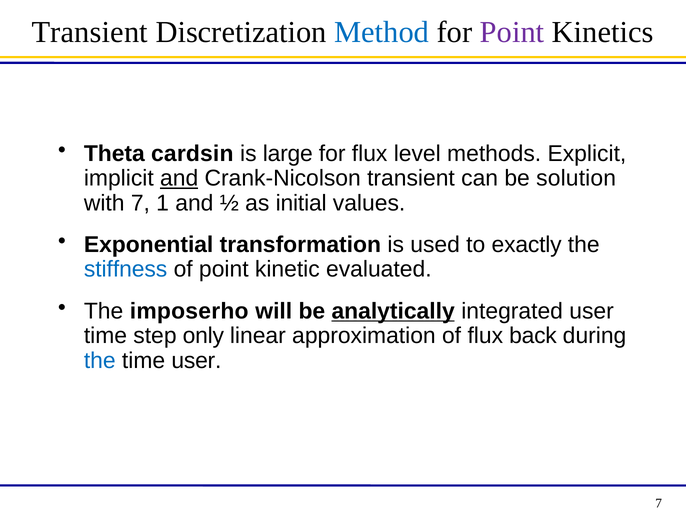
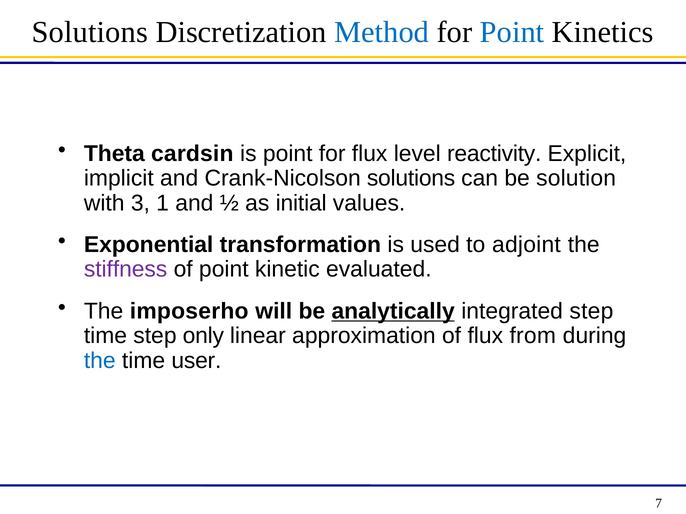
Transient: Transient -> Solutions (90, 32)
Point colour: purple -> blue (512, 32)
is large: large -> point (288, 154)
methods: methods -> reactivity (494, 154)
and underline: present -> none (179, 178)
Crank-Nicolson transient: transient -> solutions (411, 178)
with 7: 7 -> 3 (140, 203)
exactly: exactly -> adjoint (526, 245)
stiffness colour: blue -> purple (126, 270)
integrated user: user -> step (591, 312)
back: back -> from (533, 336)
